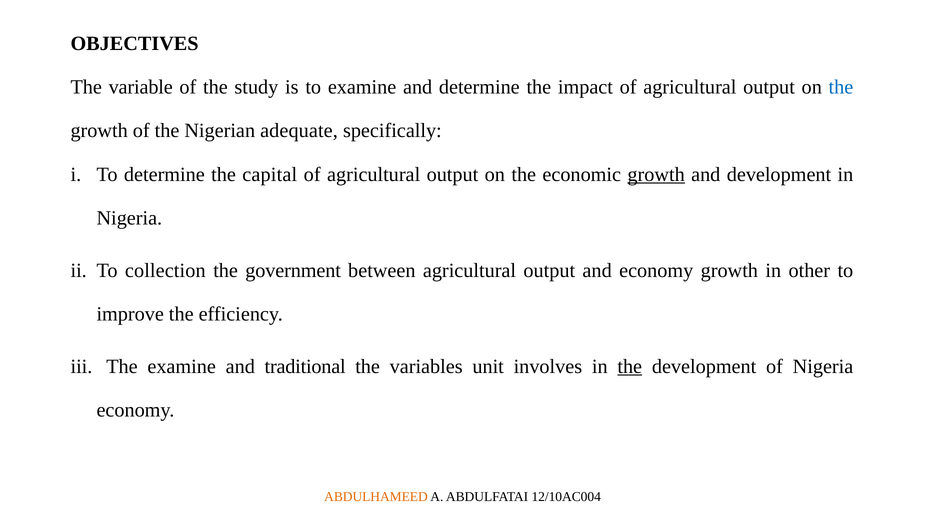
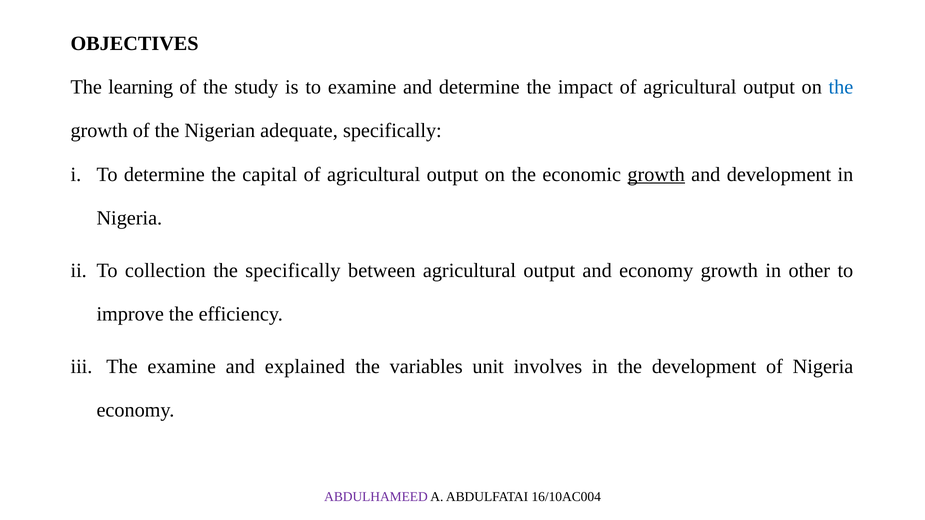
variable: variable -> learning (141, 87)
the government: government -> specifically (293, 271)
traditional: traditional -> explained (305, 367)
the underline: present -> none (630, 367)
ABDULHAMEED colour: orange -> purple (376, 497)
12/10AC004: 12/10AC004 -> 16/10AC004 (566, 497)
